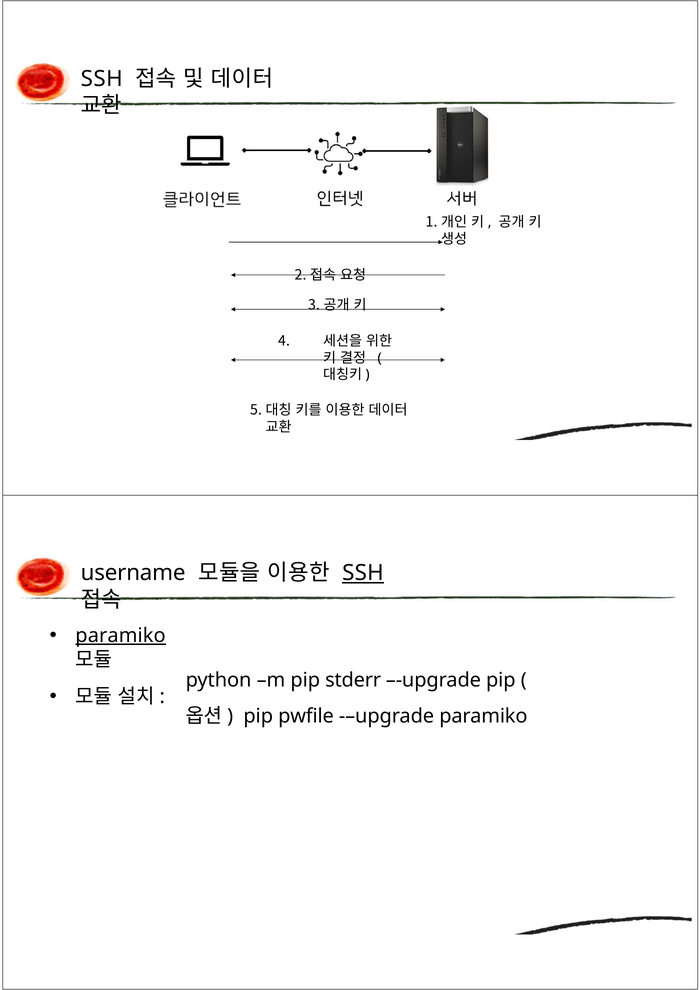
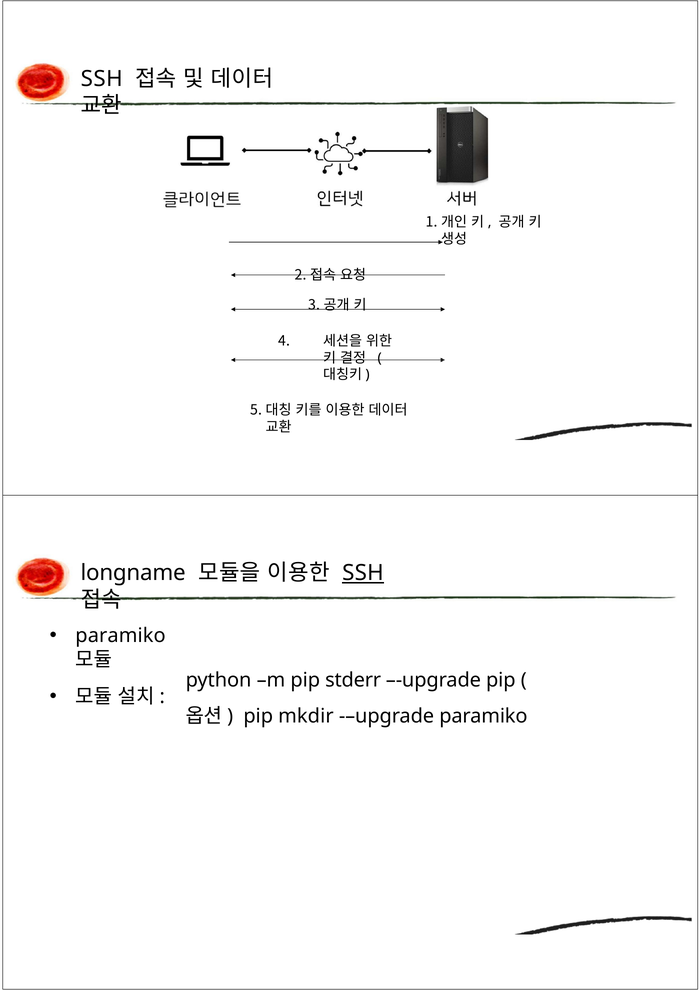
username: username -> longname (133, 573)
paramiko underline: present -> none (121, 636)
pwfile: pwfile -> mkdir (306, 716)
